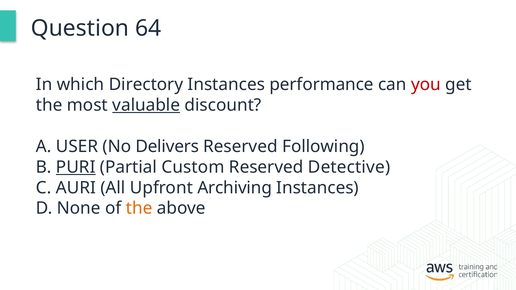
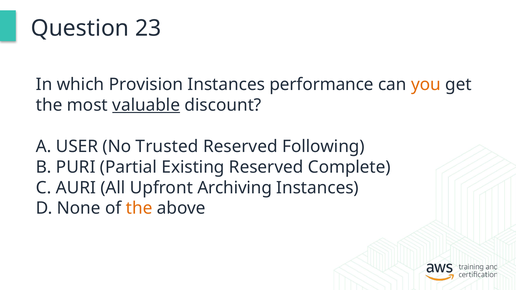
64: 64 -> 23 (148, 28)
Directory: Directory -> Provision (146, 85)
you colour: red -> orange (426, 85)
Delivers: Delivers -> Trusted (167, 147)
PURI underline: present -> none (76, 167)
Custom: Custom -> Existing (193, 167)
Detective: Detective -> Complete (349, 167)
